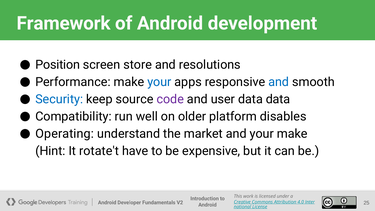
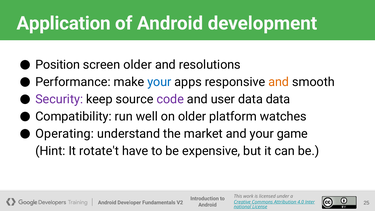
Framework: Framework -> Application (64, 23)
screen store: store -> older (138, 65)
and colour: blue -> orange (279, 82)
Security colour: blue -> purple (59, 99)
disables: disables -> watches (283, 117)
your make: make -> game (292, 134)
